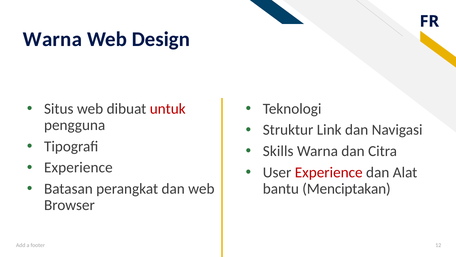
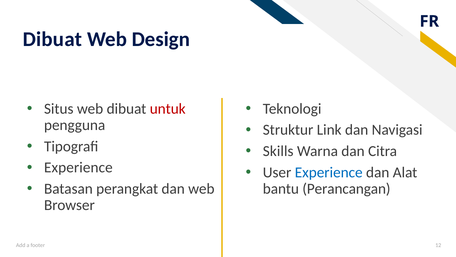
Warna: Warna -> Dibuat (52, 39)
Experience colour: red -> blue (329, 172)
Menciptakan: Menciptakan -> Perancangan (346, 188)
